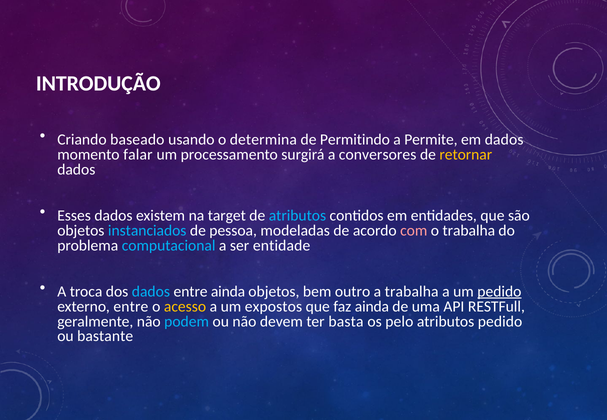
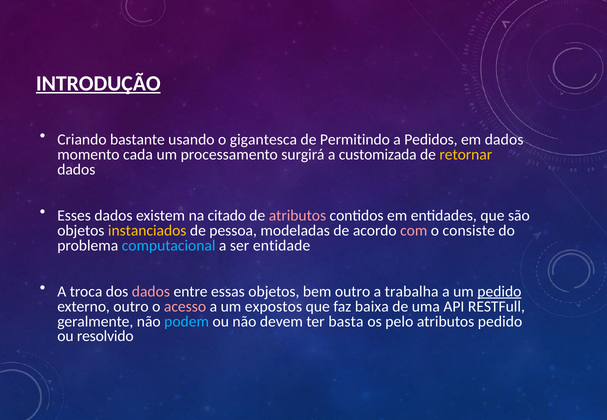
INTRODUÇÃO underline: none -> present (98, 83)
baseado: baseado -> bastante (137, 140)
determina: determina -> gigantesca (263, 140)
Permite: Permite -> Pedidos (431, 140)
falar: falar -> cada (138, 155)
conversores: conversores -> customizada (378, 155)
target: target -> citado (227, 216)
atributos colour: light blue -> pink (297, 216)
instanciados colour: light blue -> yellow (147, 231)
o trabalha: trabalha -> consiste (469, 231)
dados colour: light blue -> pink (151, 292)
entre ainda: ainda -> essas (228, 292)
externo entre: entre -> outro (131, 307)
acesso colour: yellow -> pink (185, 307)
faz ainda: ainda -> baixa (372, 307)
bastante: bastante -> resolvido (105, 337)
